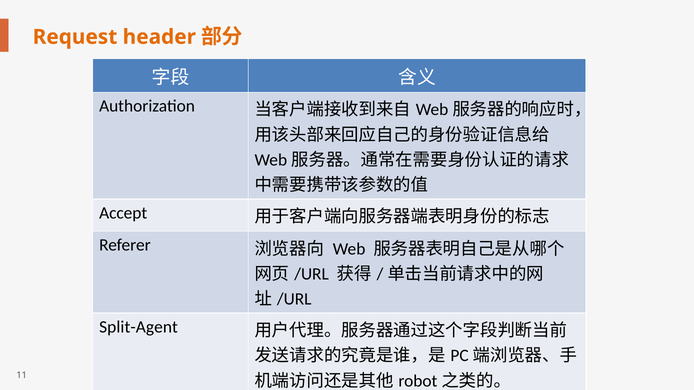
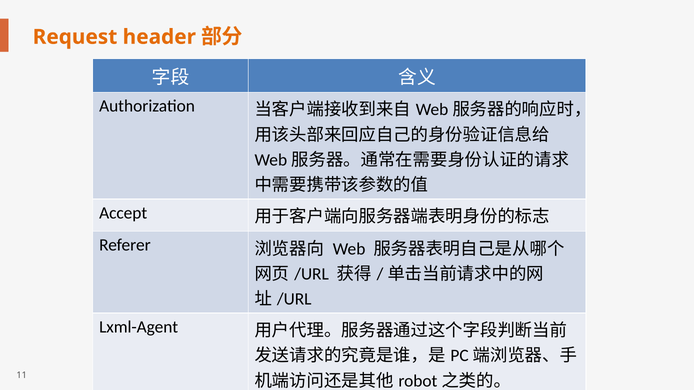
Split-Agent: Split-Agent -> Lxml-Agent (139, 327)
